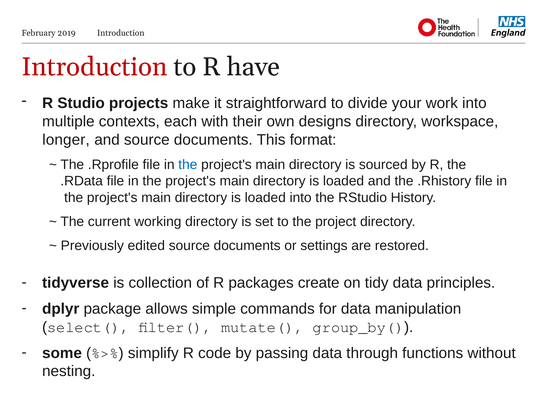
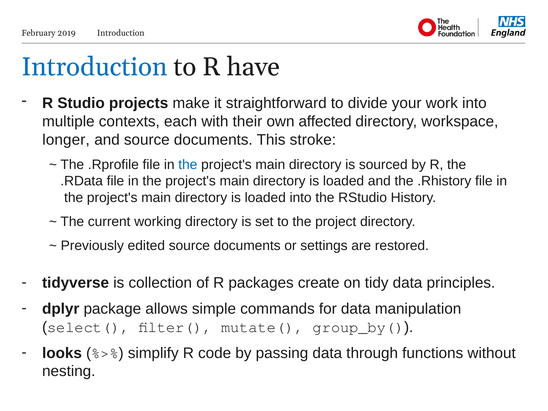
Introduction colour: red -> blue (94, 67)
designs: designs -> affected (325, 122)
format: format -> stroke (313, 140)
some: some -> looks (62, 353)
